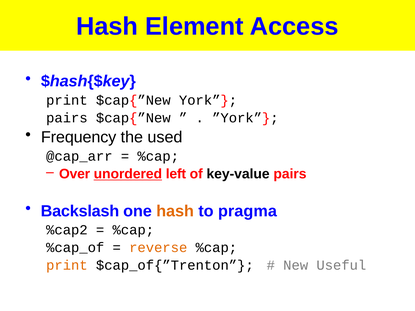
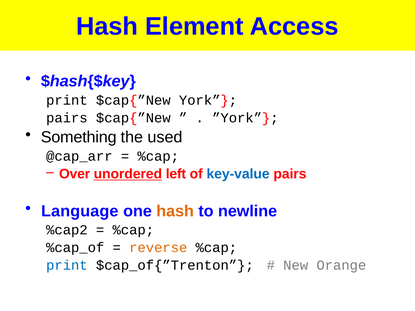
Frequency: Frequency -> Something (79, 137)
key-value colour: black -> blue (238, 174)
Backslash: Backslash -> Language (80, 211)
pragma: pragma -> newline (248, 211)
print colour: orange -> blue (67, 266)
Useful: Useful -> Orange (341, 266)
